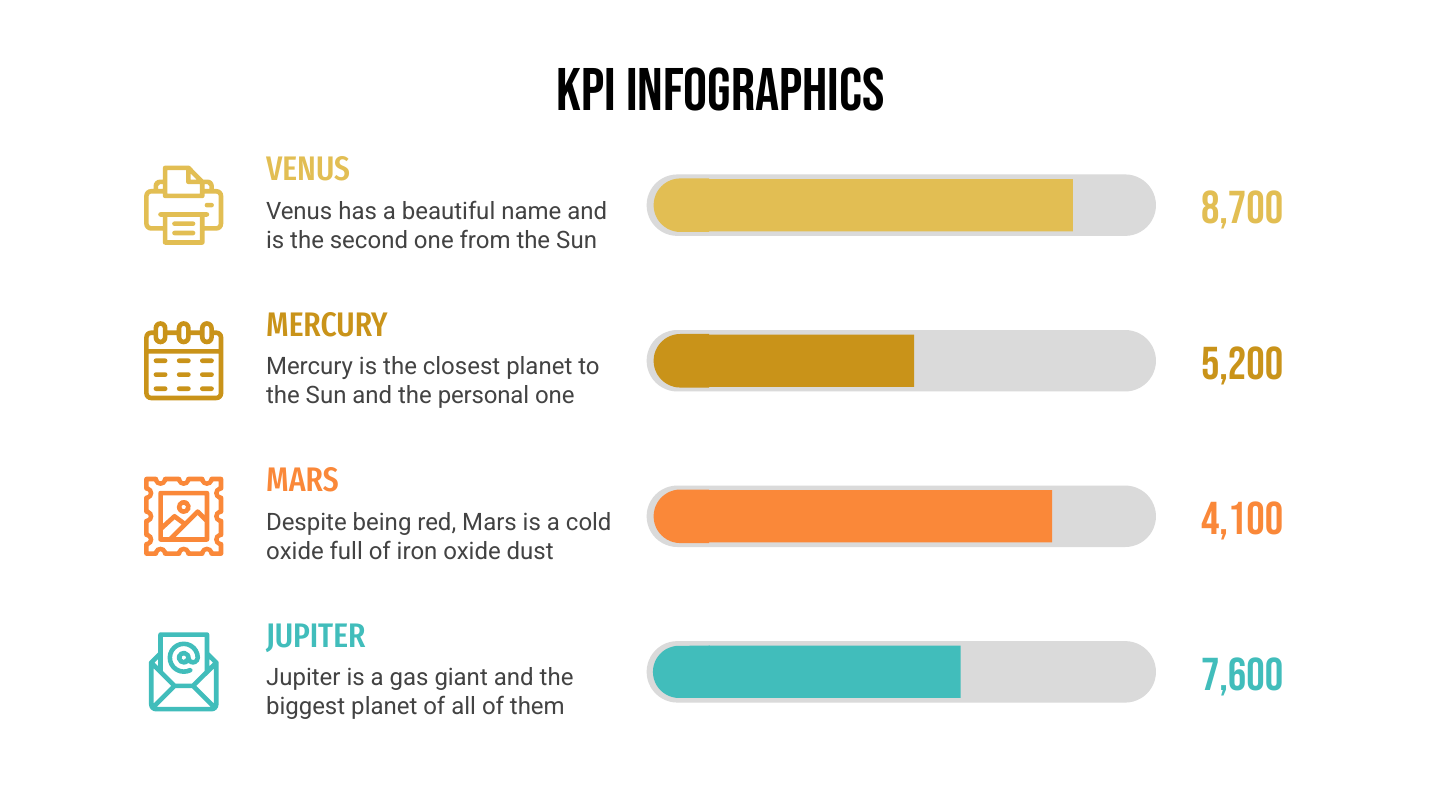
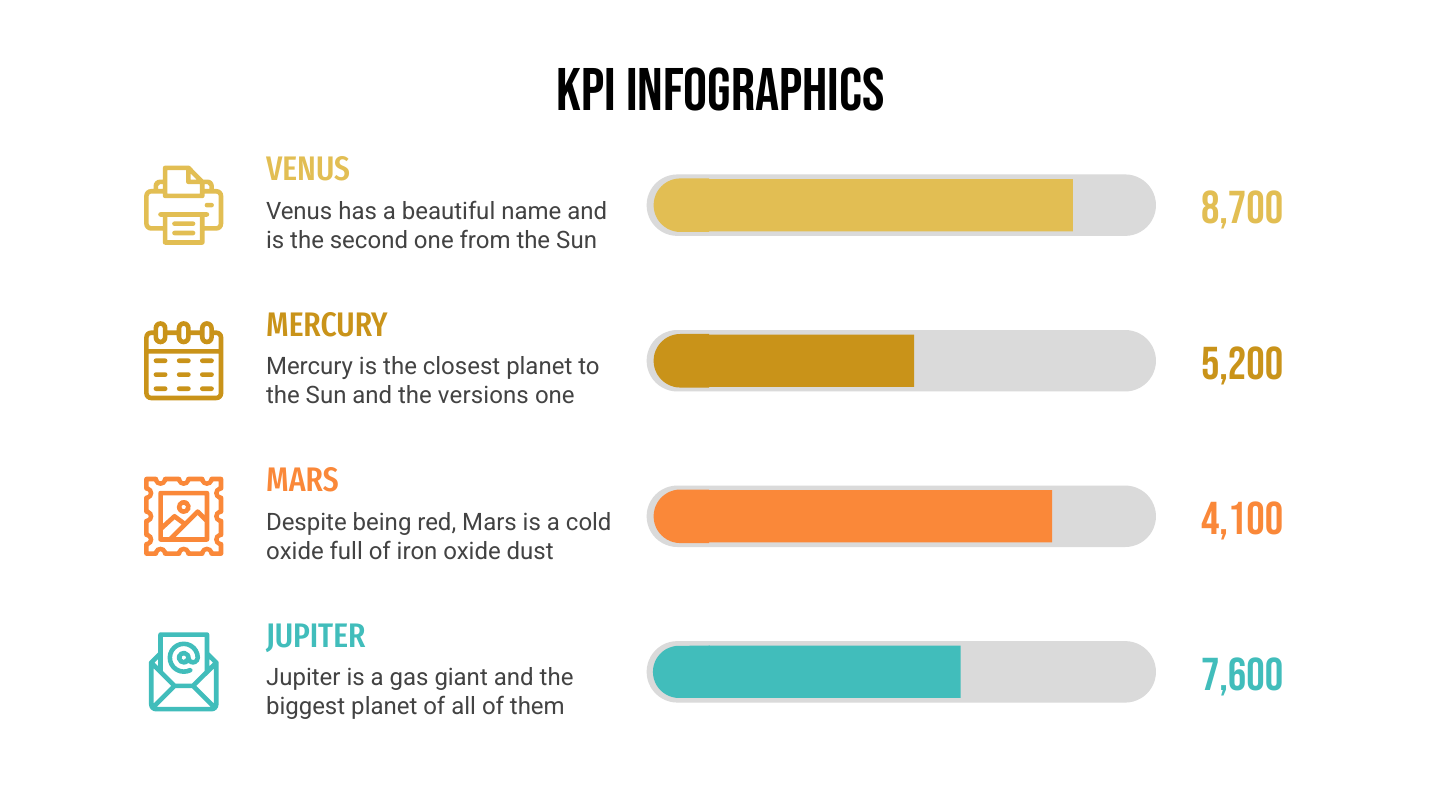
personal: personal -> versions (483, 396)
